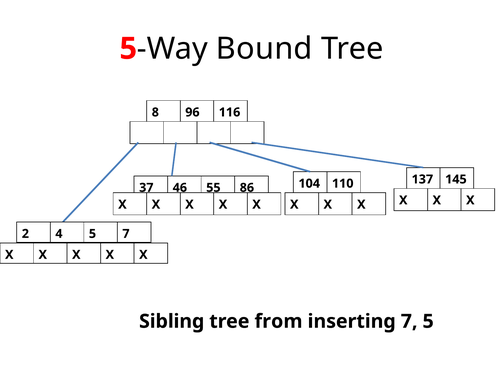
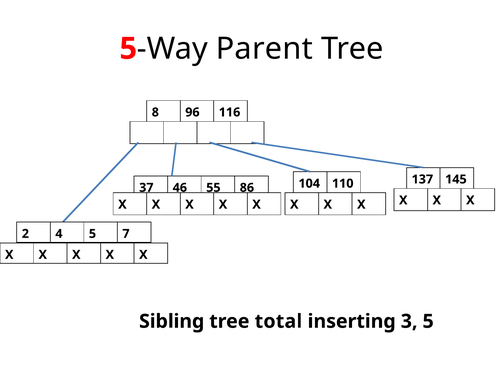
Bound: Bound -> Parent (264, 49)
from: from -> total (278, 322)
inserting 7: 7 -> 3 (409, 322)
